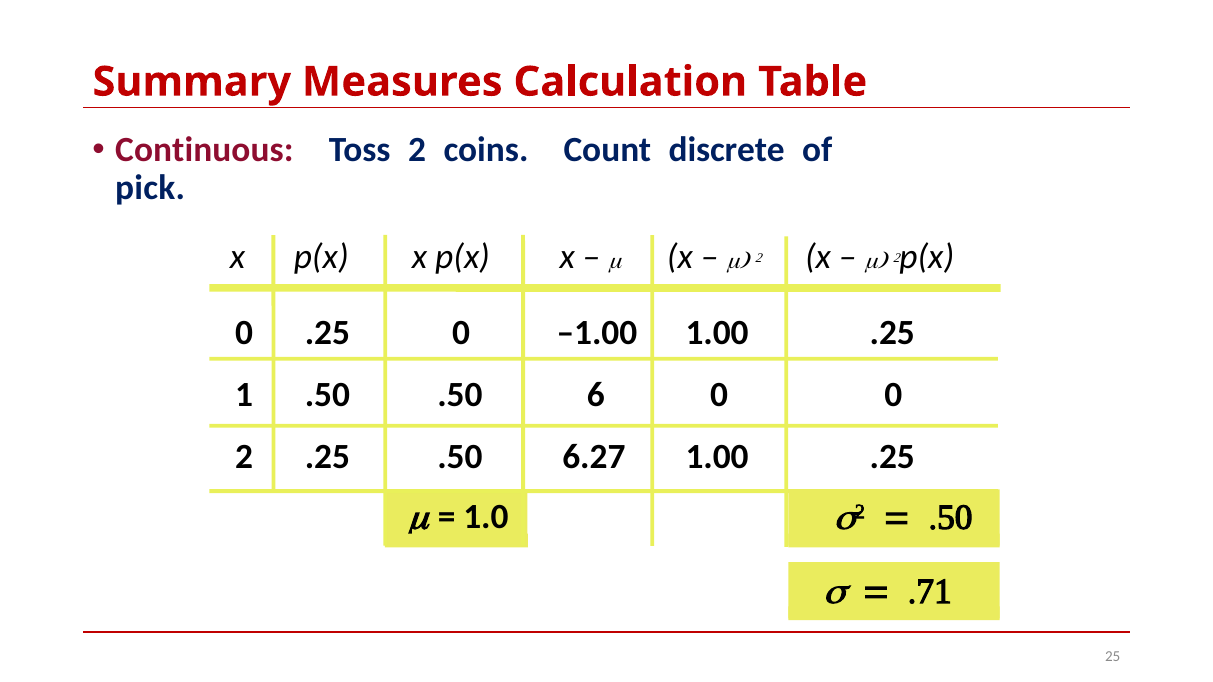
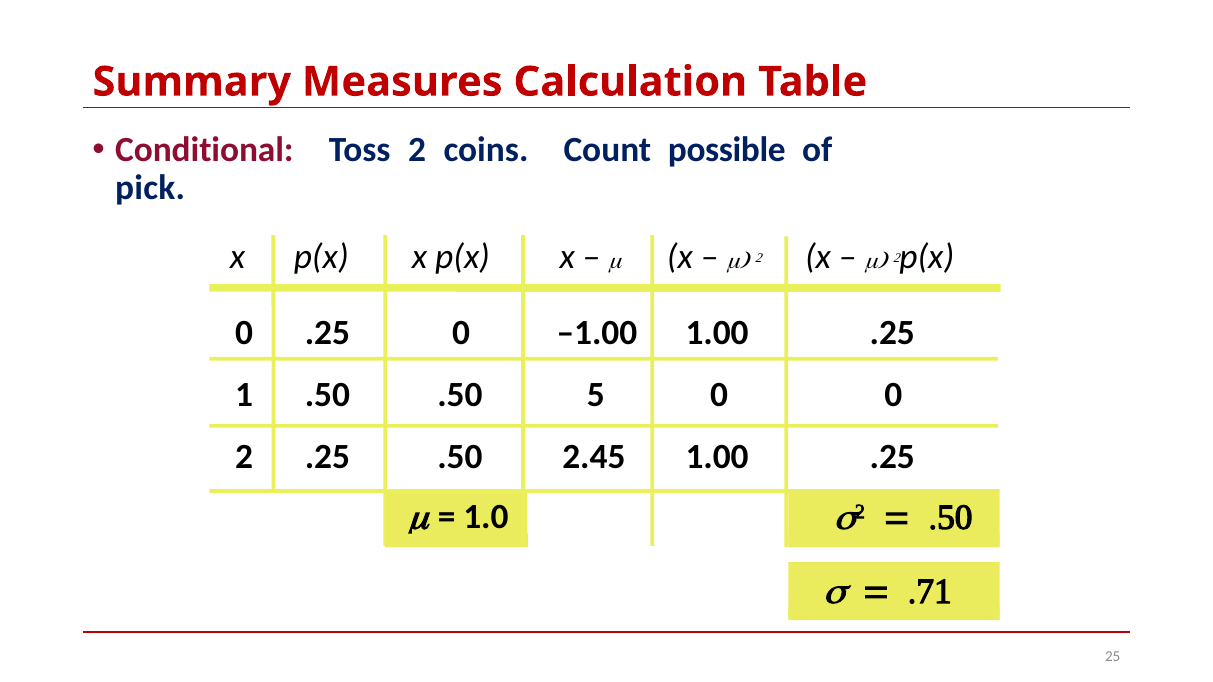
Continuous: Continuous -> Conditional (204, 150)
discrete: discrete -> possible (727, 150)
6: 6 -> 5 (596, 395)
6.27: 6.27 -> 2.45 (594, 457)
